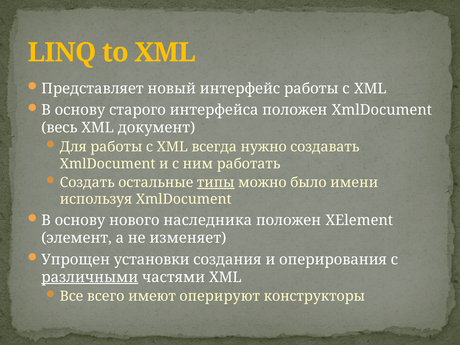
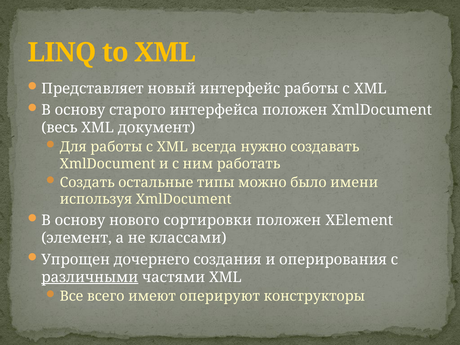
типы underline: present -> none (216, 182)
наследника: наследника -> сортировки (208, 220)
изменяет: изменяет -> классами (188, 238)
установки: установки -> дочернего (152, 260)
